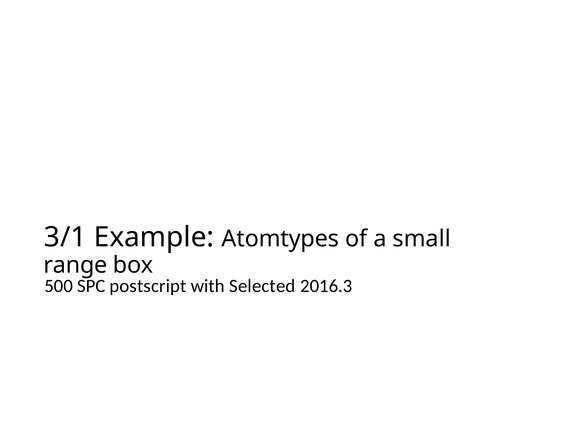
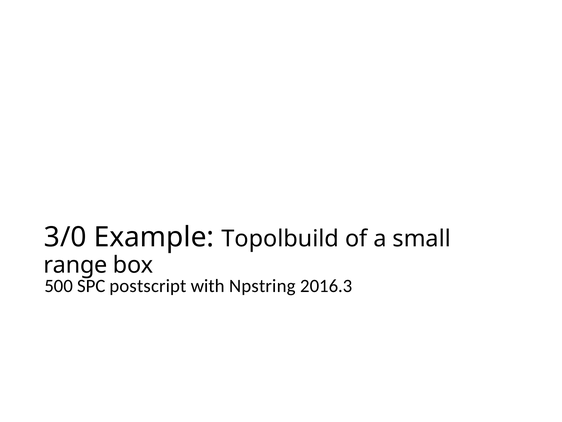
3/1: 3/1 -> 3/0 (65, 237)
Atomtypes: Atomtypes -> Topolbuild (280, 238)
Selected: Selected -> Npstring (262, 286)
